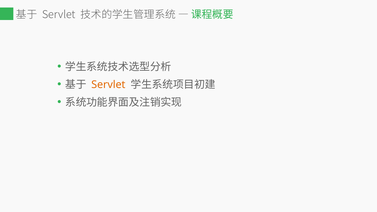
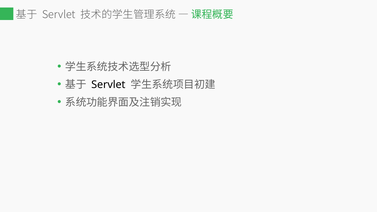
Servlet colour: orange -> black (108, 85)
